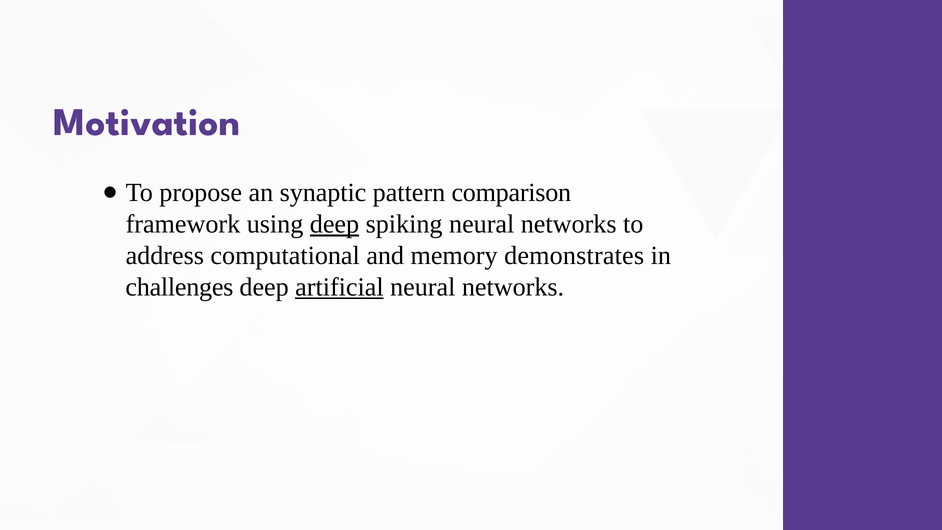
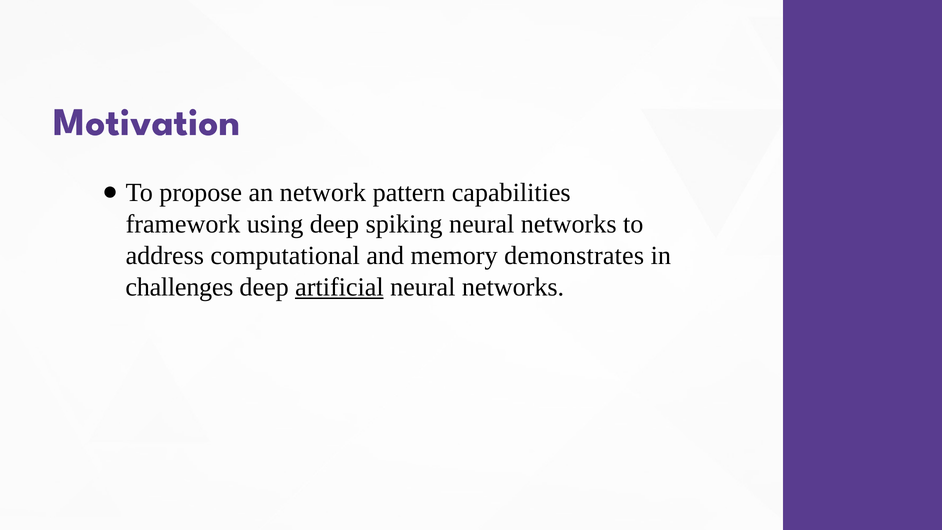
synaptic: synaptic -> network (323, 193)
comparison: comparison -> capabilities (511, 193)
deep underline: present -> none (334, 224)
